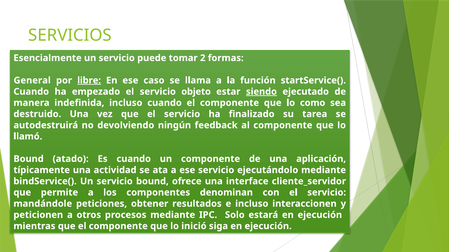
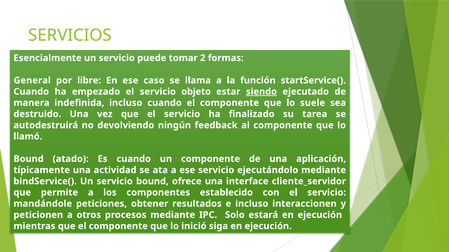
libre underline: present -> none (89, 81)
como: como -> suele (313, 103)
denominan: denominan -> establecido (226, 193)
